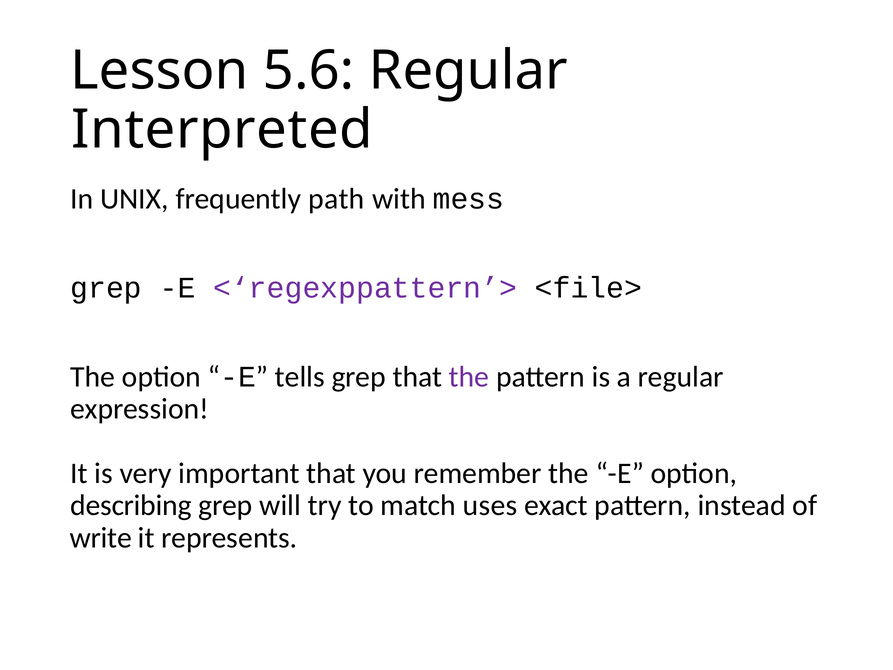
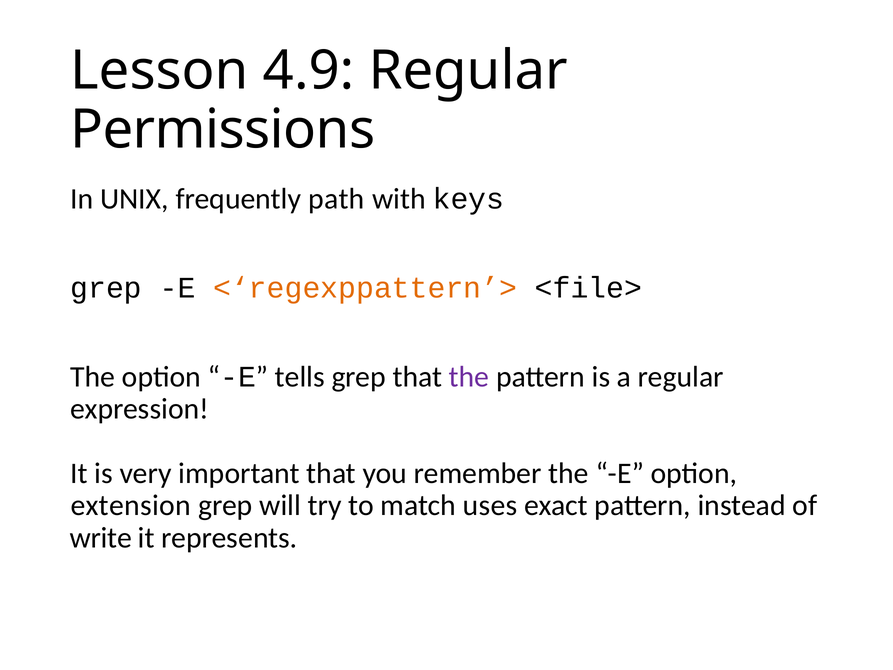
5.6: 5.6 -> 4.9 (309, 71)
Interpreted: Interpreted -> Permissions (223, 129)
mess: mess -> keys (468, 199)
<‘regexppattern’> colour: purple -> orange (365, 288)
describing: describing -> extension (131, 505)
